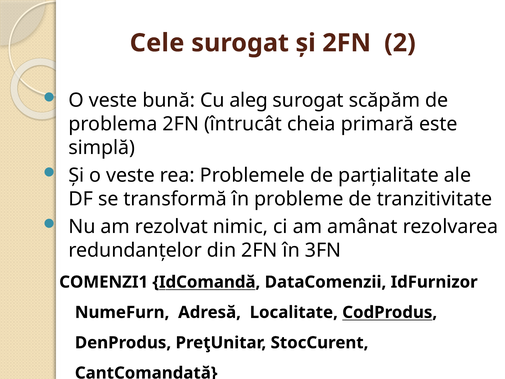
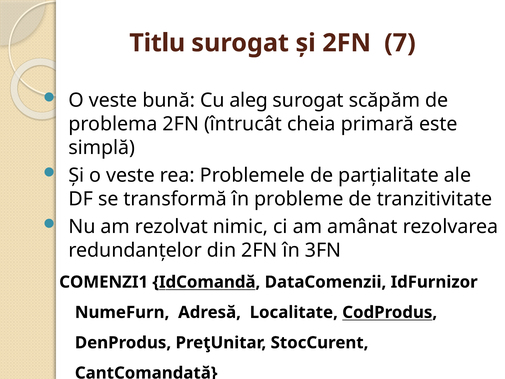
Cele: Cele -> Titlu (157, 43)
2: 2 -> 7 (400, 43)
